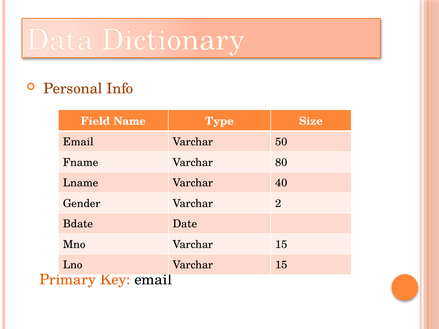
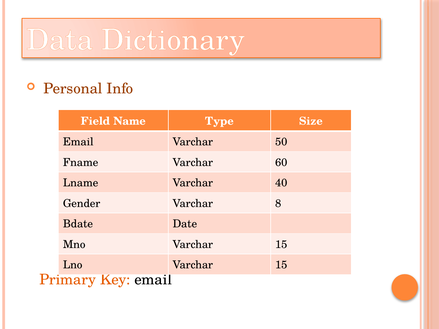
80: 80 -> 60 (281, 163)
2: 2 -> 8 (278, 204)
